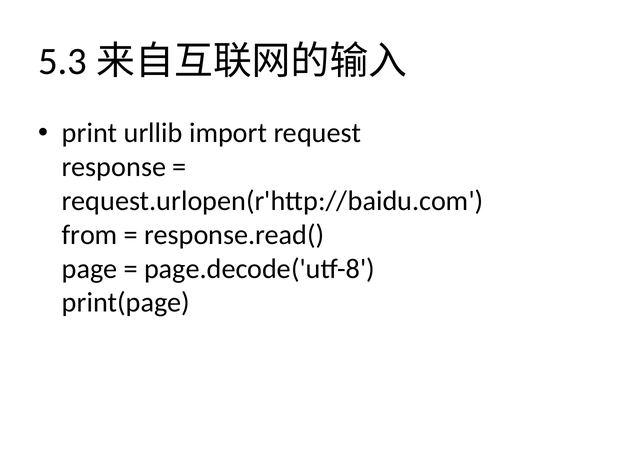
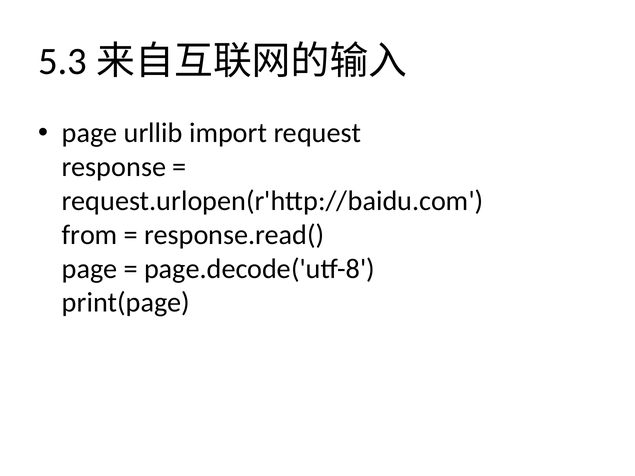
print: print -> page (90, 133)
